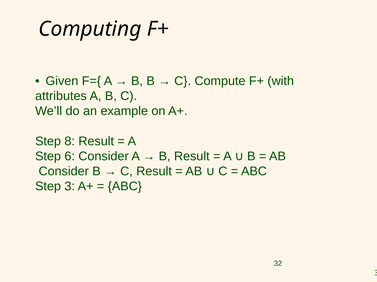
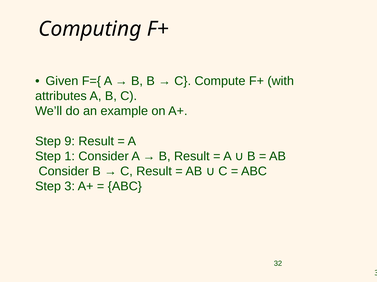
8: 8 -> 9 (70, 142)
6: 6 -> 1 (70, 157)
